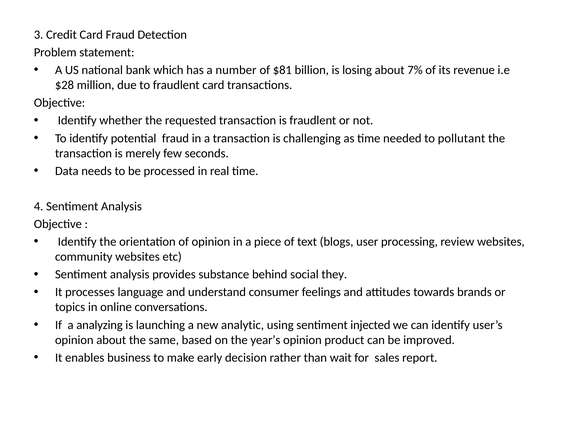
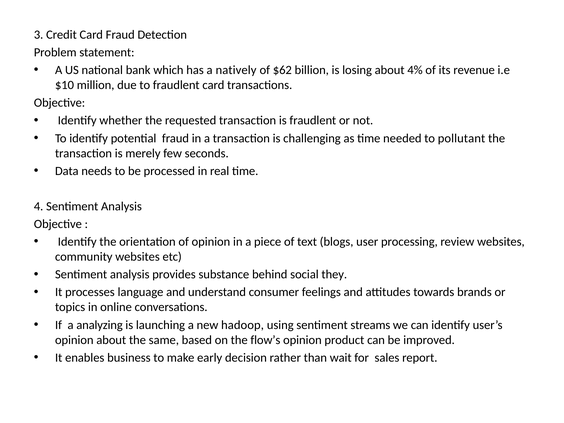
number: number -> natively (236, 70)
$81: $81 -> $62 (282, 70)
7%: 7% -> 4% (415, 70)
$28: $28 -> $10 (64, 85)
analytic: analytic -> hadoop (242, 325)
injected: injected -> streams (370, 325)
year’s: year’s -> flow’s (265, 340)
